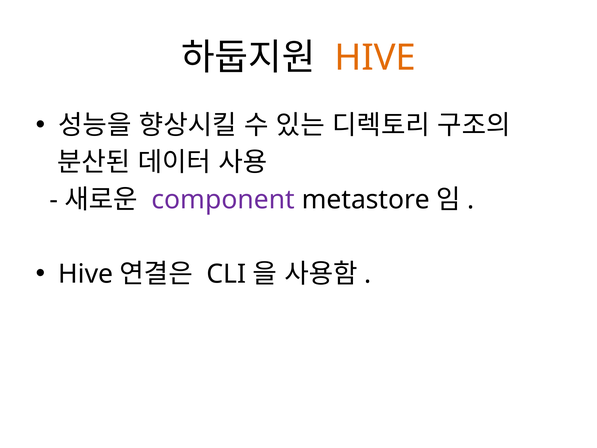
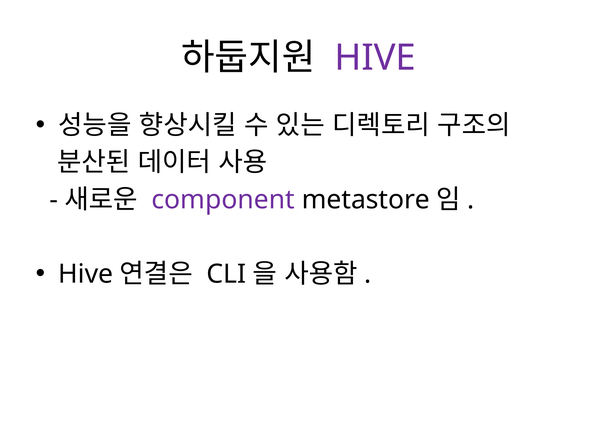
HIVE colour: orange -> purple (375, 58)
